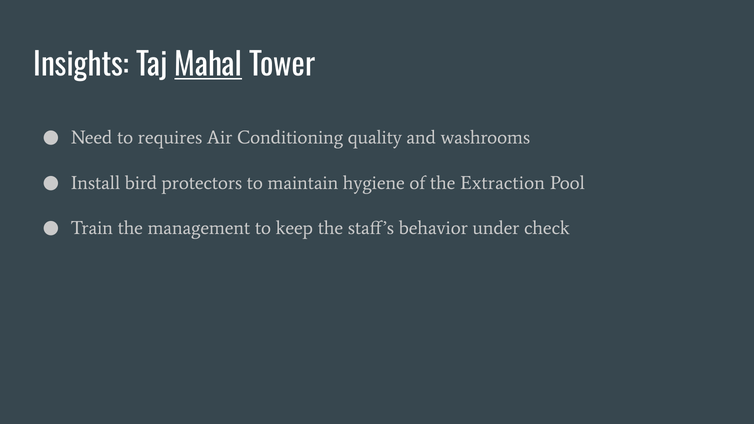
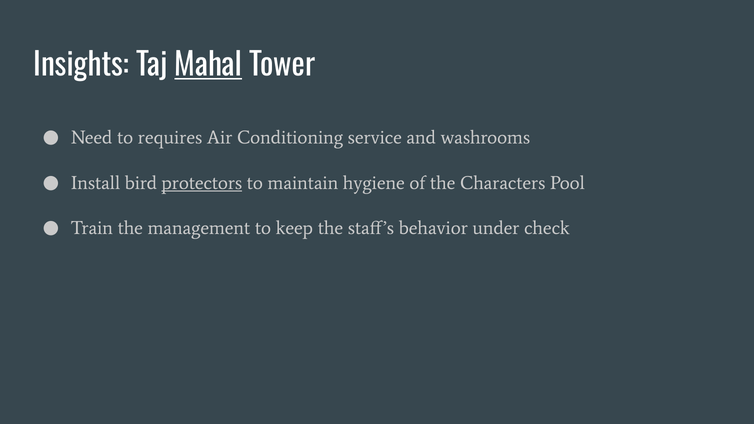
quality: quality -> service (375, 138)
protectors underline: none -> present (202, 183)
Extraction: Extraction -> Characters (503, 183)
